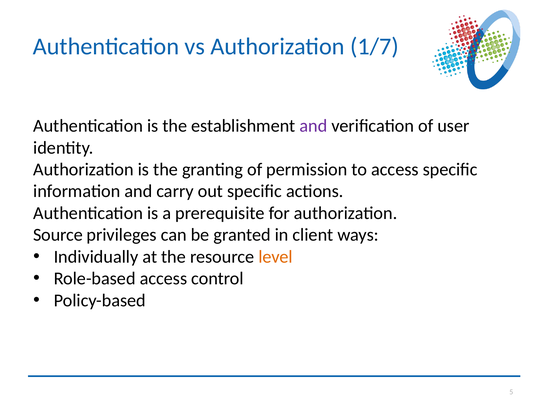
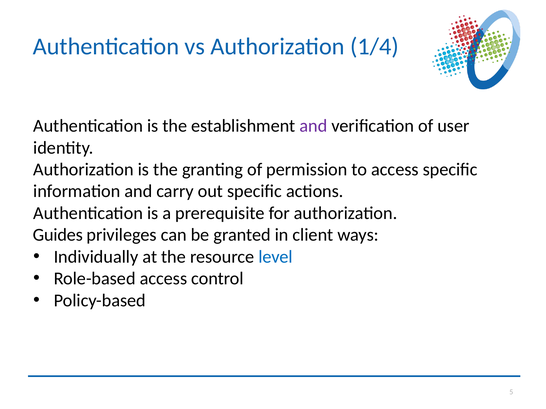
1/7: 1/7 -> 1/4 (374, 47)
Source: Source -> Guides (58, 235)
level colour: orange -> blue (276, 257)
